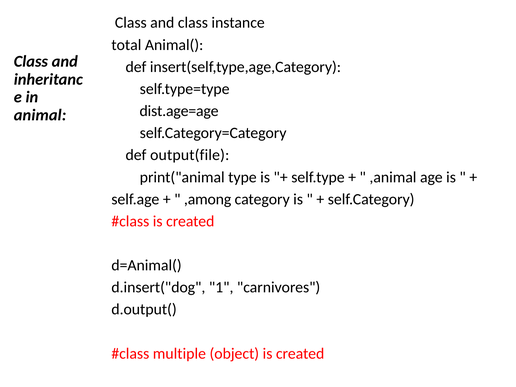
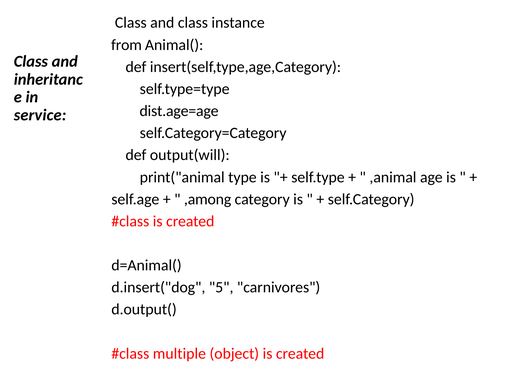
total: total -> from (126, 45)
animal: animal -> service (40, 115)
output(file: output(file -> output(will (190, 155)
1: 1 -> 5 (221, 287)
